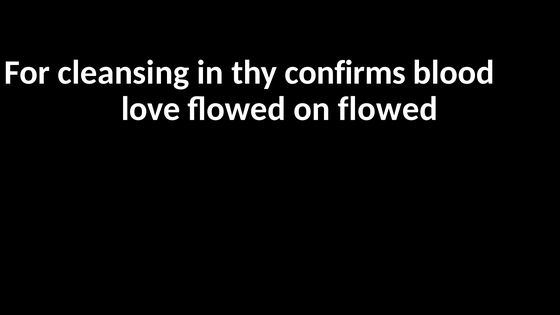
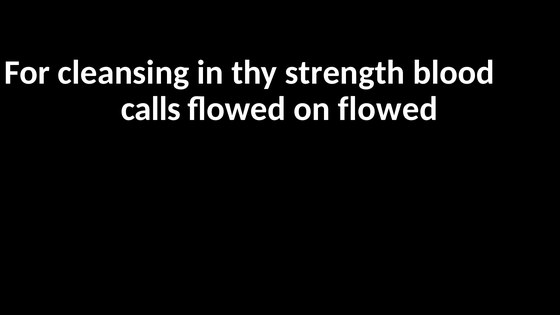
confirms: confirms -> strength (345, 73)
love: love -> calls (151, 109)
